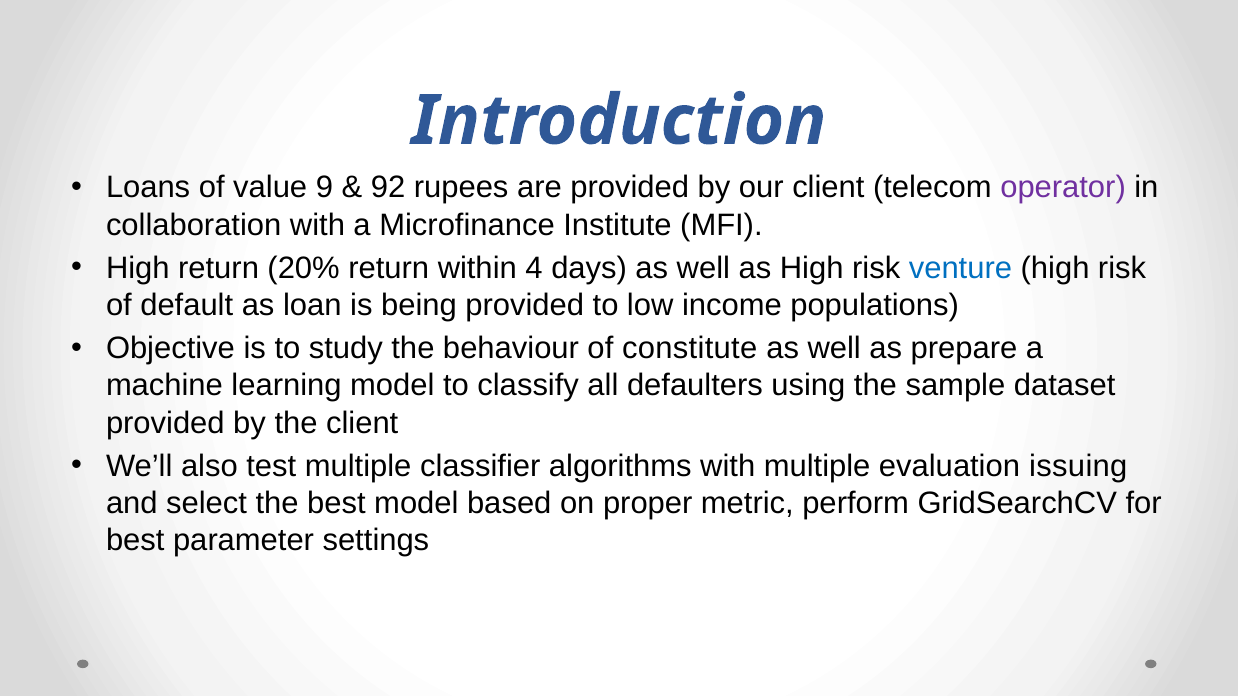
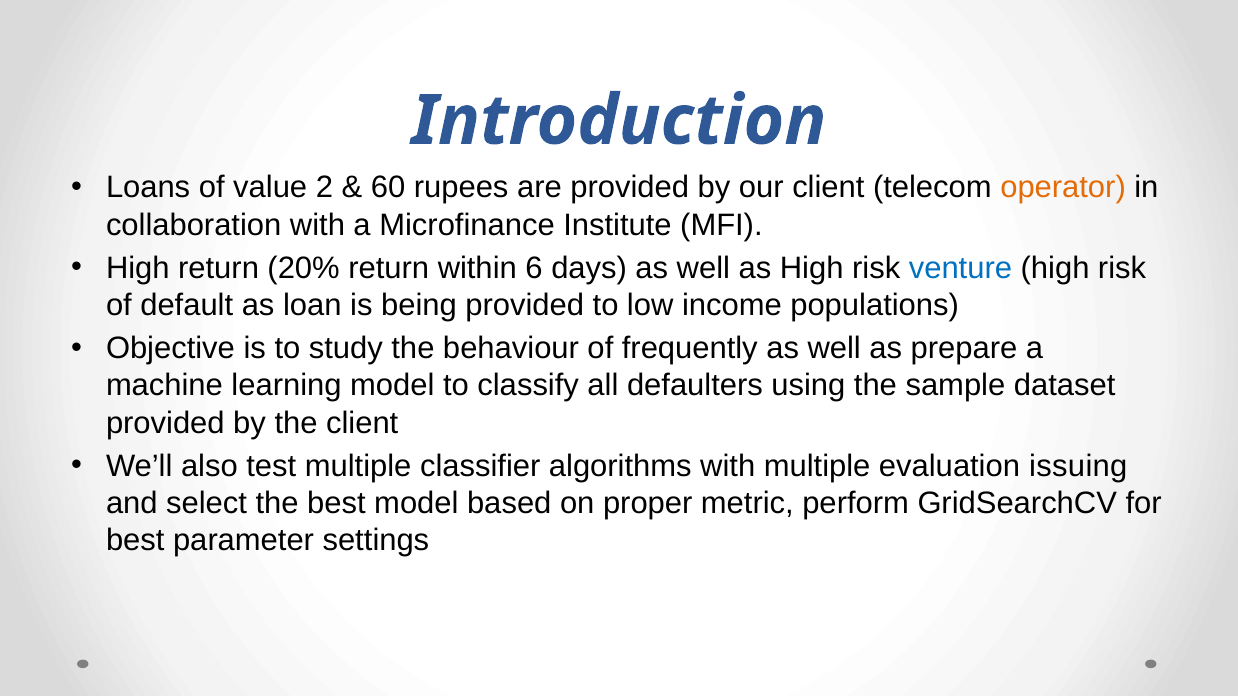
9: 9 -> 2 (324, 188)
92: 92 -> 60 (388, 188)
operator colour: purple -> orange (1063, 188)
4: 4 -> 6 (534, 268)
constitute: constitute -> frequently (690, 349)
